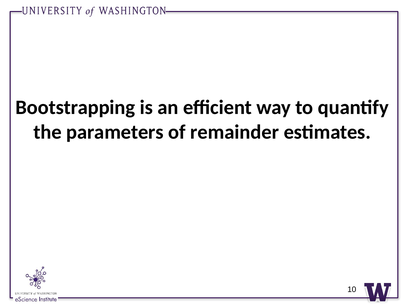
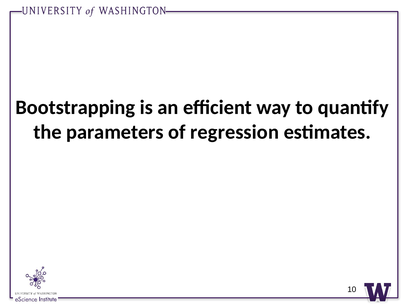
remainder: remainder -> regression (235, 132)
